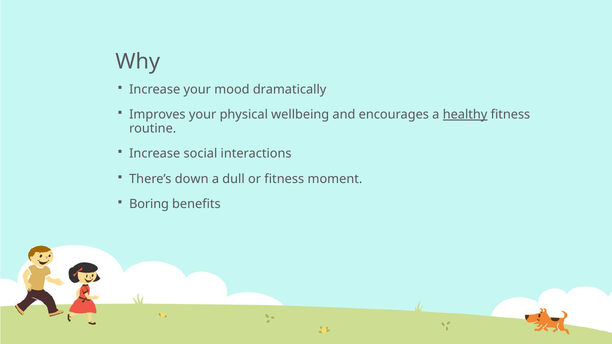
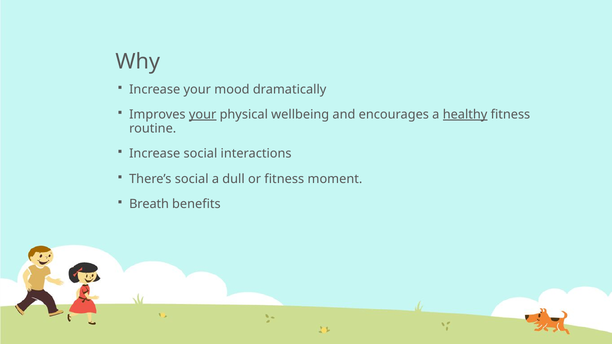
your underline: none -> present (203, 115)
There’s down: down -> social (192, 179)
Boring: Boring -> Breath (149, 204)
